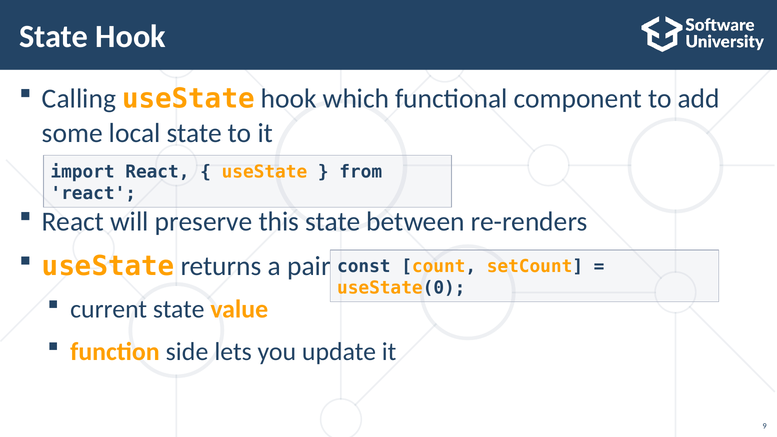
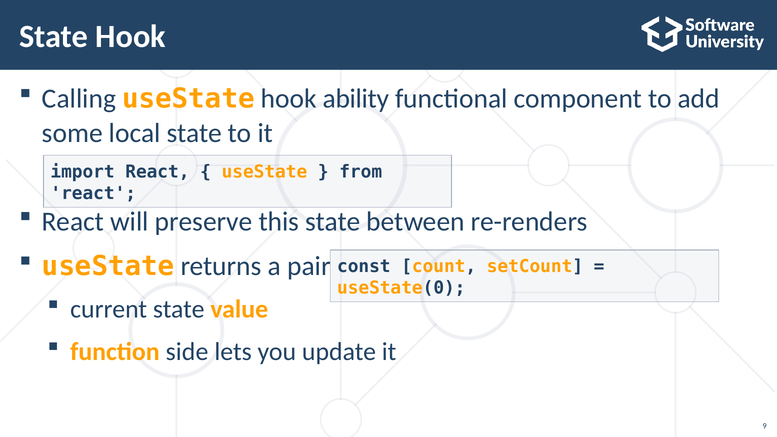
which: which -> ability (356, 99)
